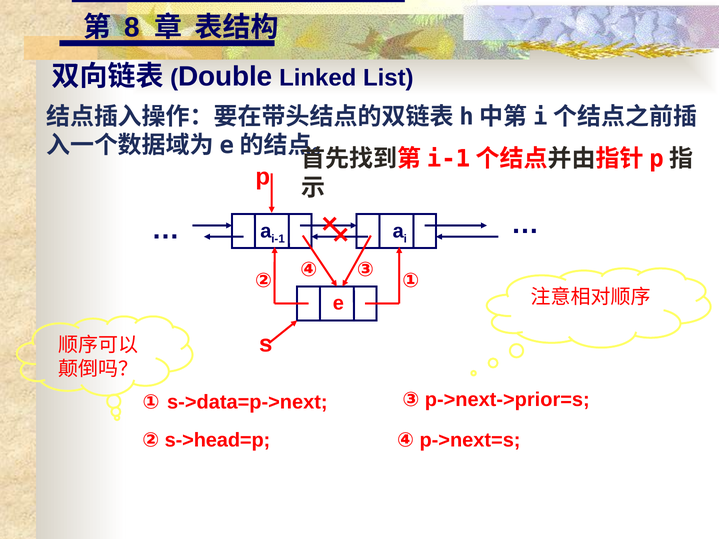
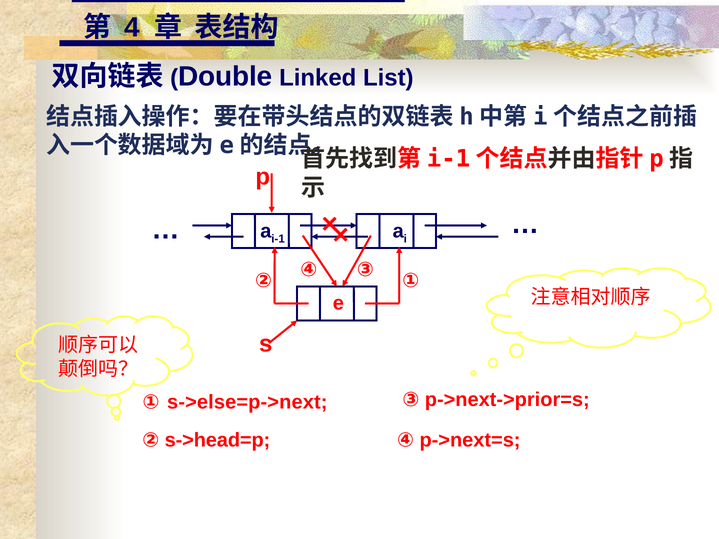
8: 8 -> 4 (132, 27)
s->data=p->next: s->data=p->next -> s->else=p->next (247, 402)
